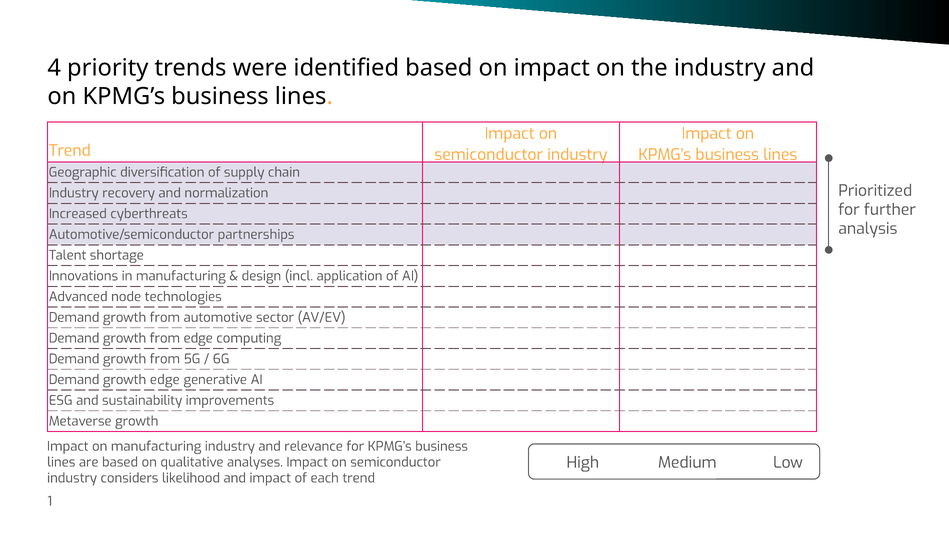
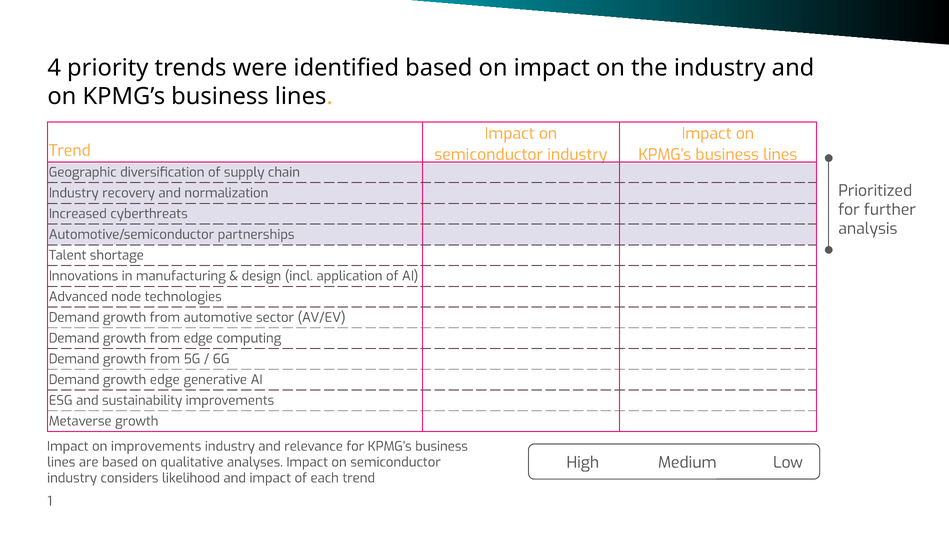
on manufacturing: manufacturing -> improvements (156, 446)
